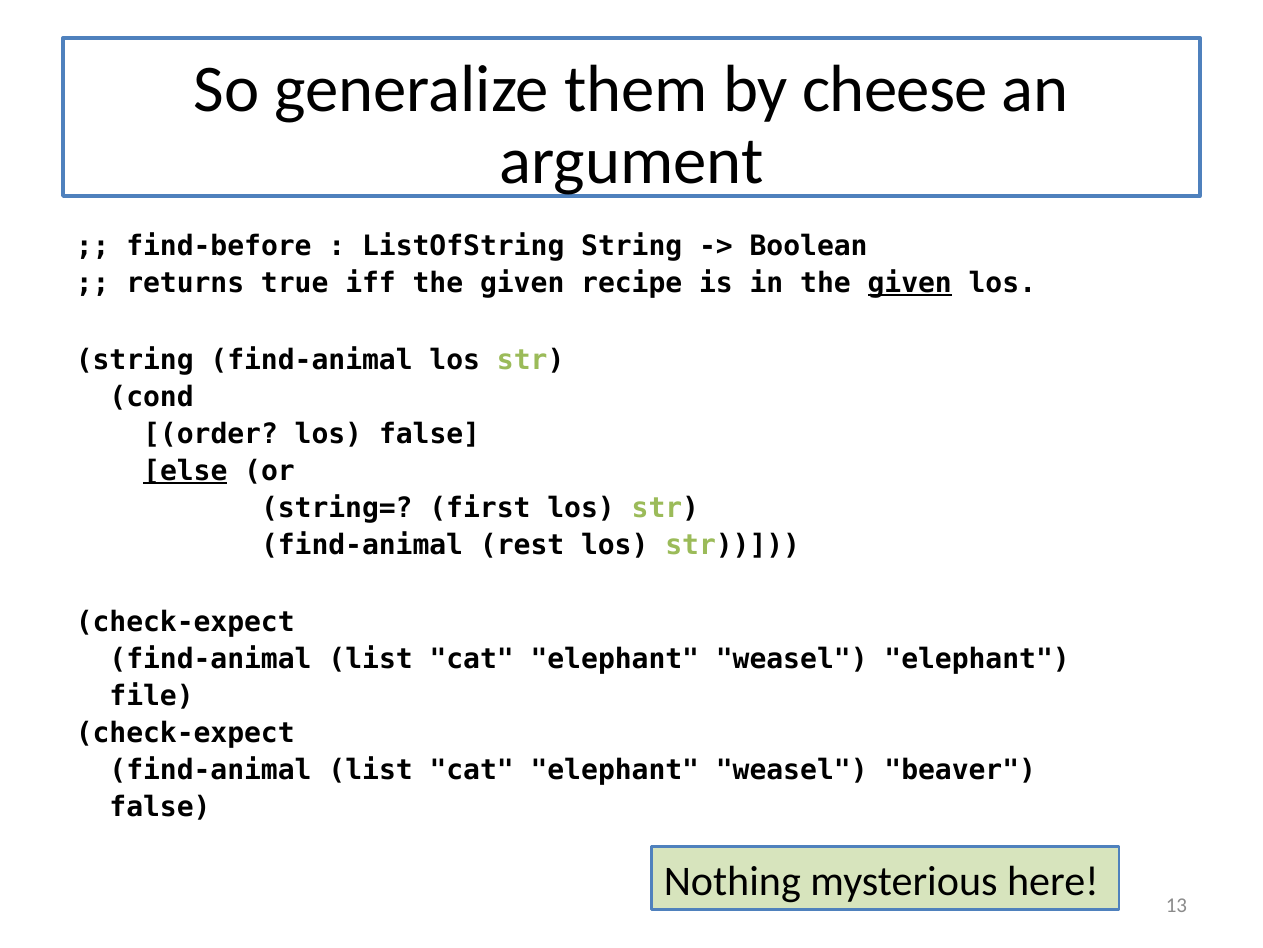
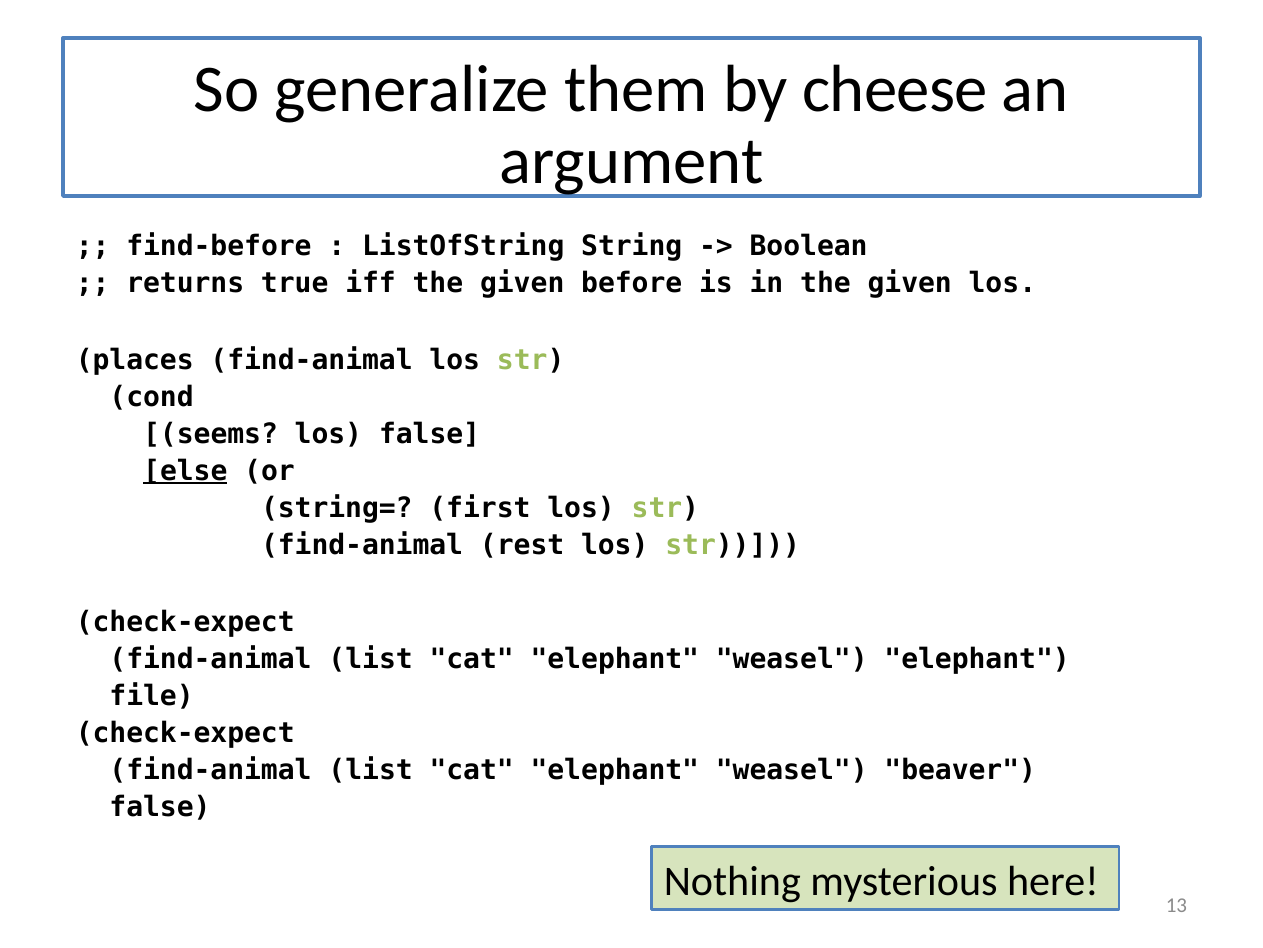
recipe: recipe -> before (632, 283)
given underline: present -> none (910, 283)
string: string -> places (135, 360)
order: order -> seems (211, 434)
